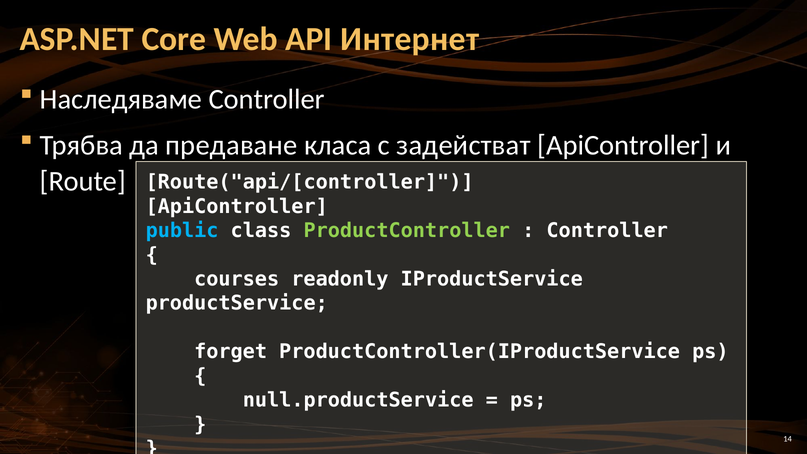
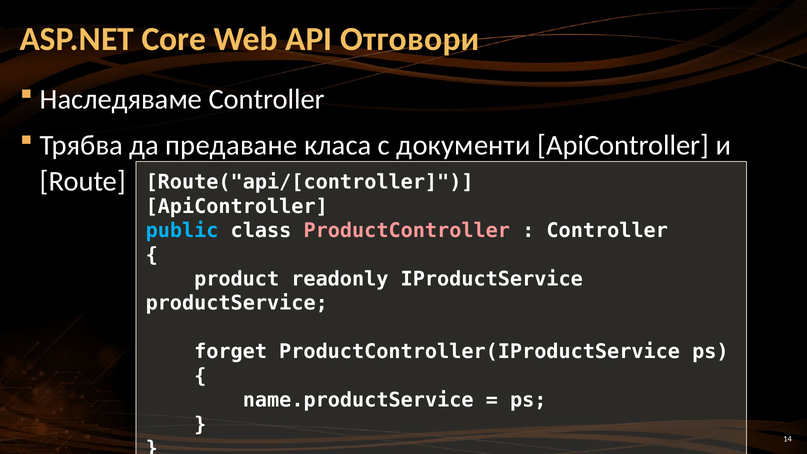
Интернет: Интернет -> Отговори (410, 39)
задействат: задействат -> документи (464, 146)
ProductController colour: light green -> pink (407, 231)
courses: courses -> product (237, 279)
null.productService: null.productService -> name.productService (358, 400)
